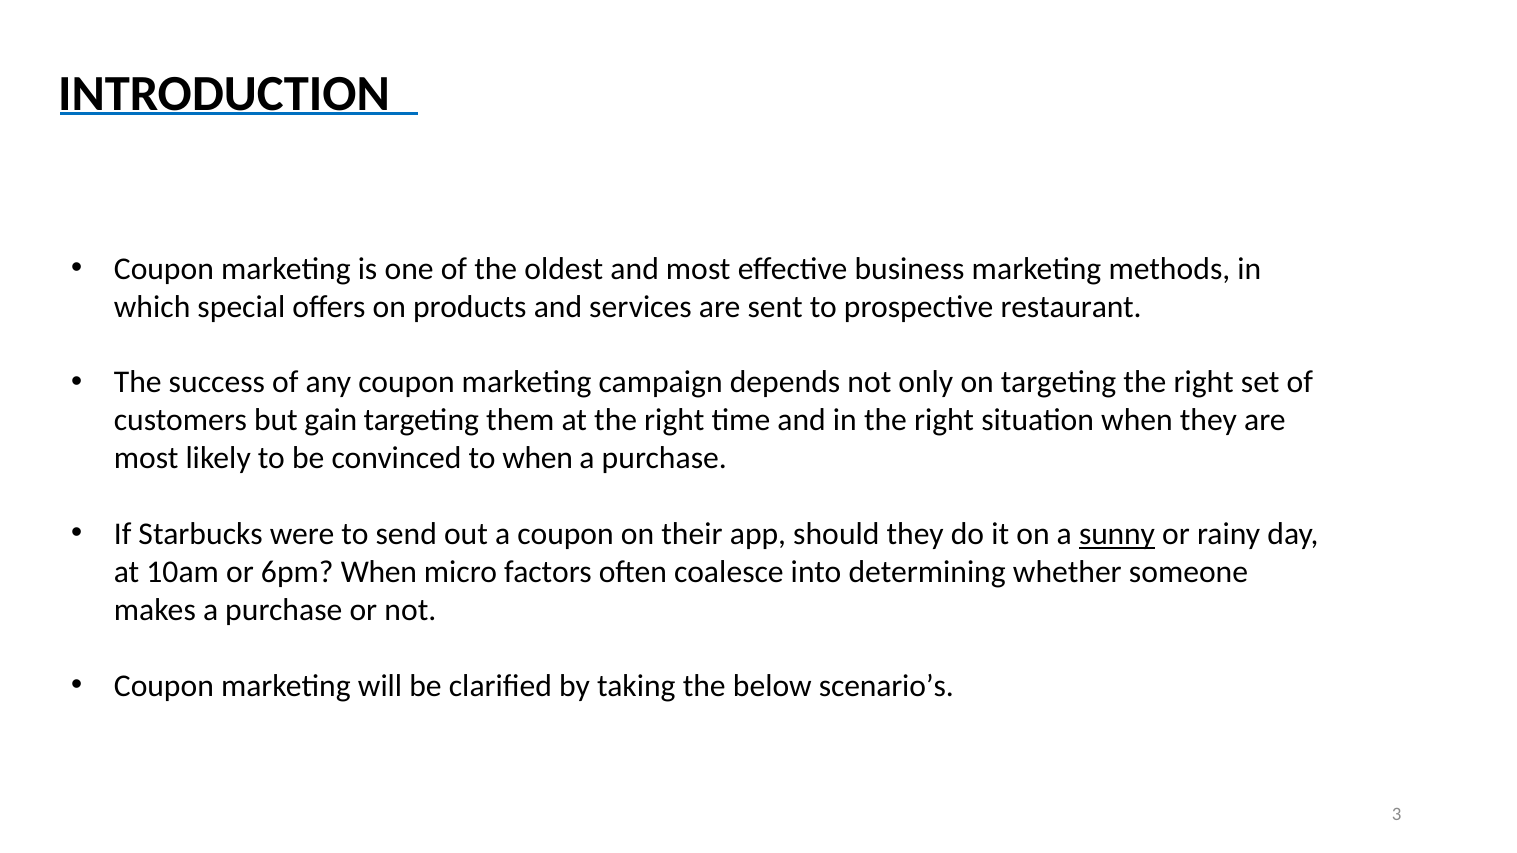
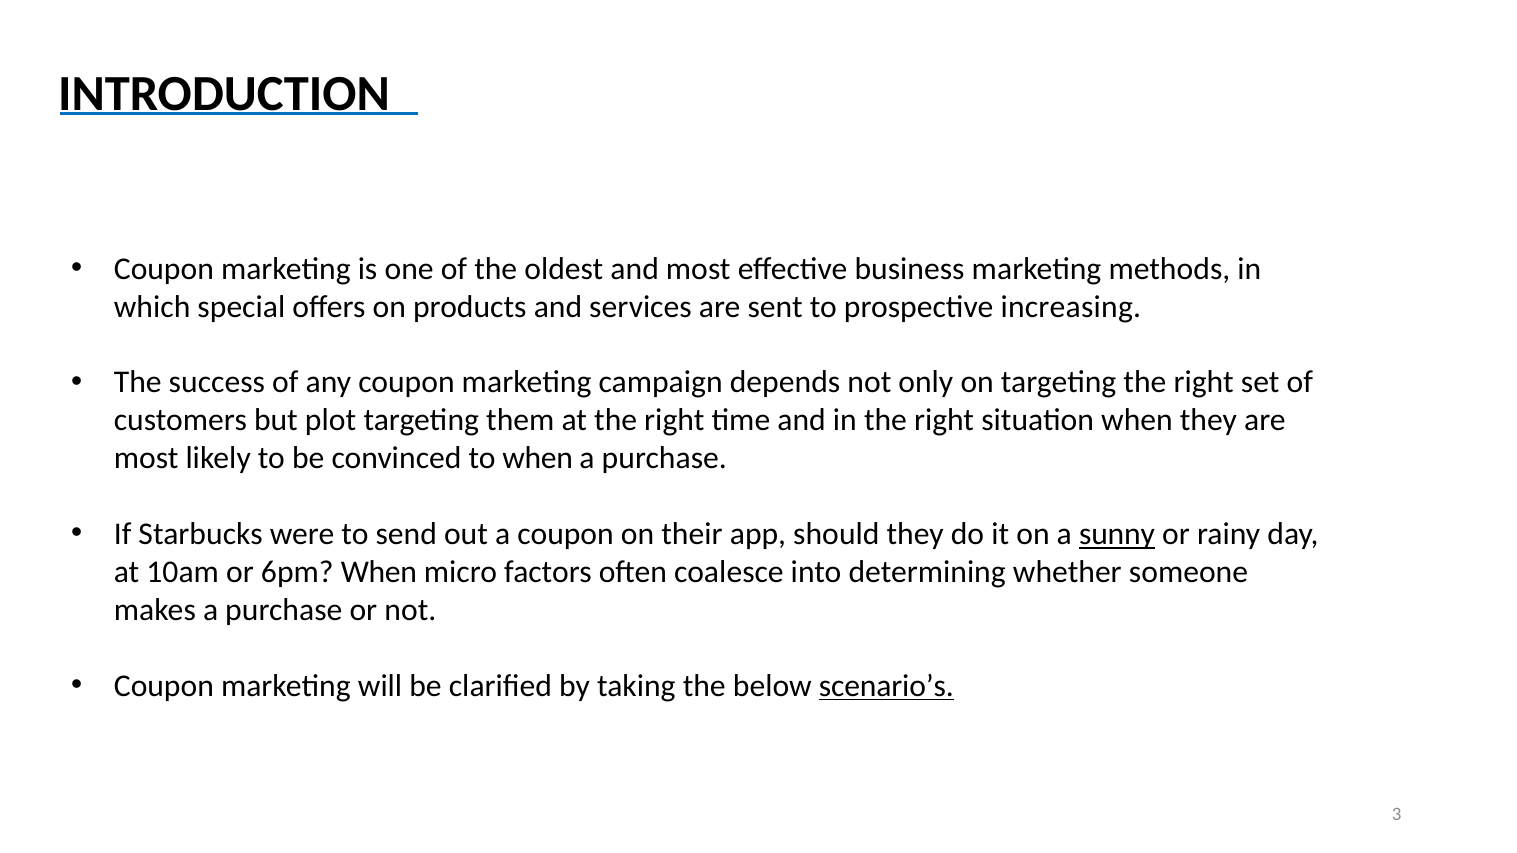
restaurant: restaurant -> increasing (1071, 307)
gain: gain -> plot (331, 421)
scenario’s underline: none -> present (886, 686)
